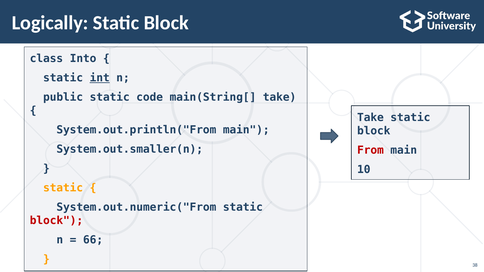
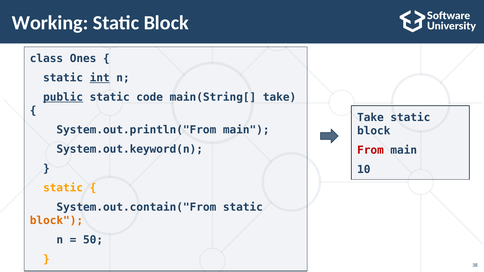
Logically: Logically -> Working (50, 23)
Into: Into -> Ones (83, 59)
public underline: none -> present (63, 97)
System.out.smaller(n: System.out.smaller(n -> System.out.keyword(n (130, 149)
System.out.numeric("From: System.out.numeric("From -> System.out.contain("From (136, 208)
block colour: red -> orange (56, 221)
66: 66 -> 50 (93, 240)
